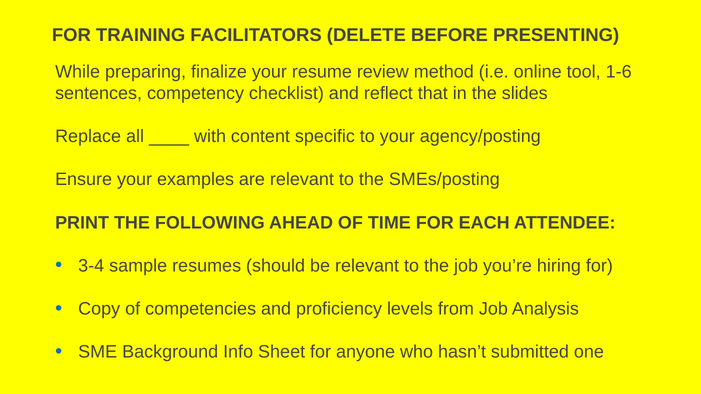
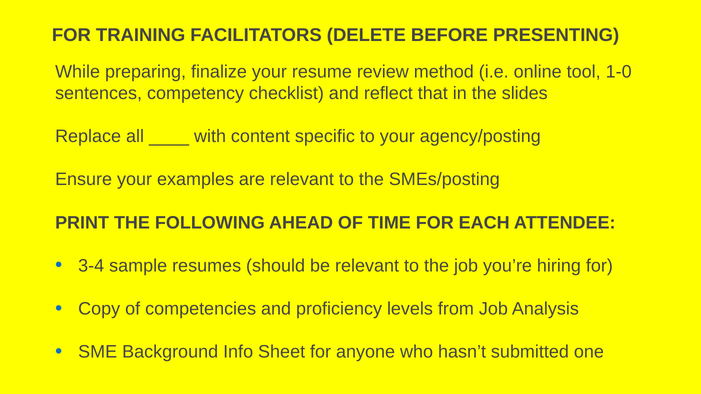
1-6: 1-6 -> 1-0 (619, 72)
